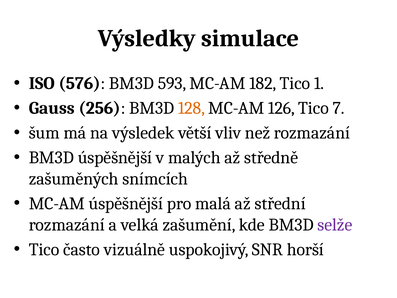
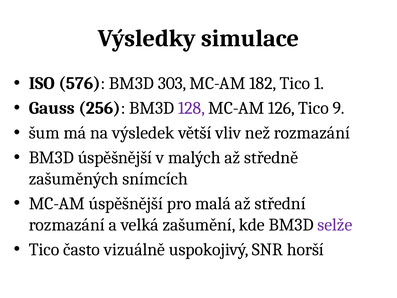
593: 593 -> 303 (172, 83)
128 colour: orange -> purple (191, 108)
7: 7 -> 9 (339, 108)
